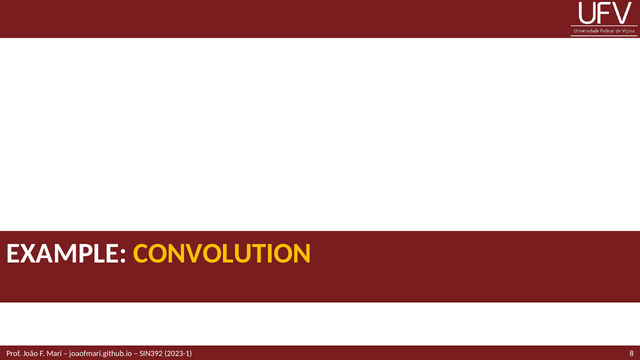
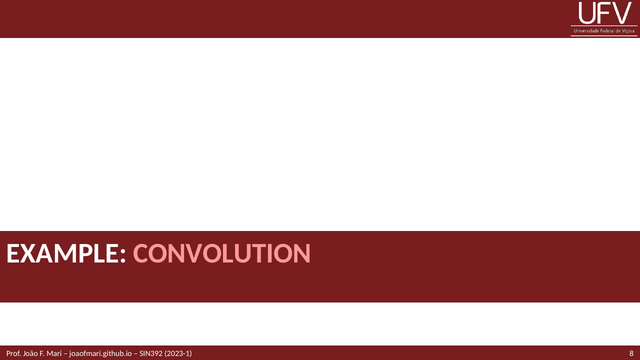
CONVOLUTION colour: yellow -> pink (222, 254)
